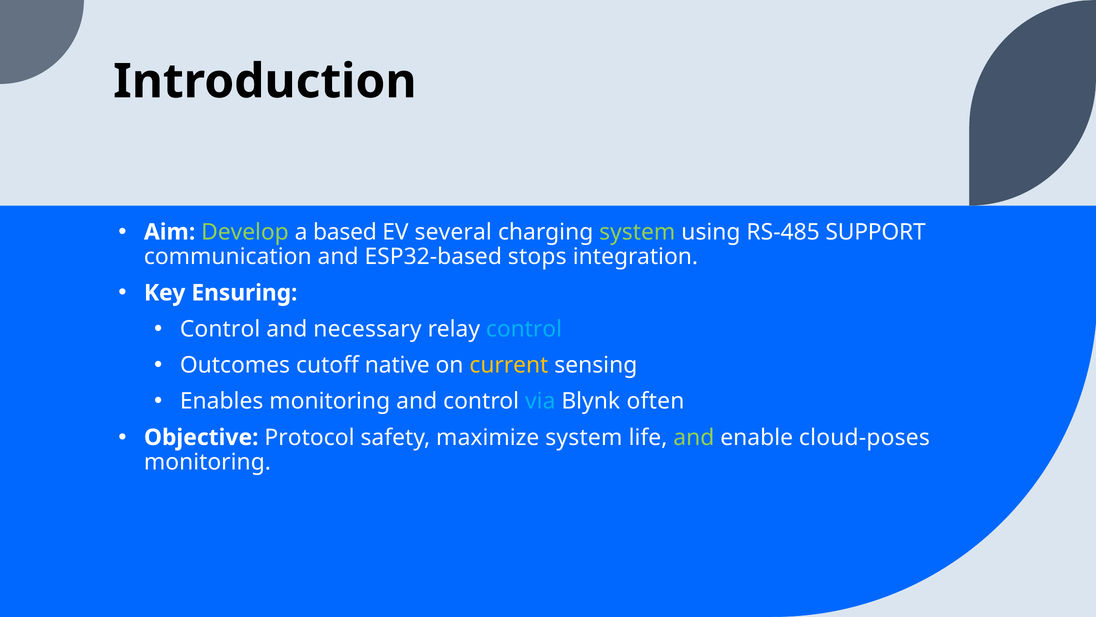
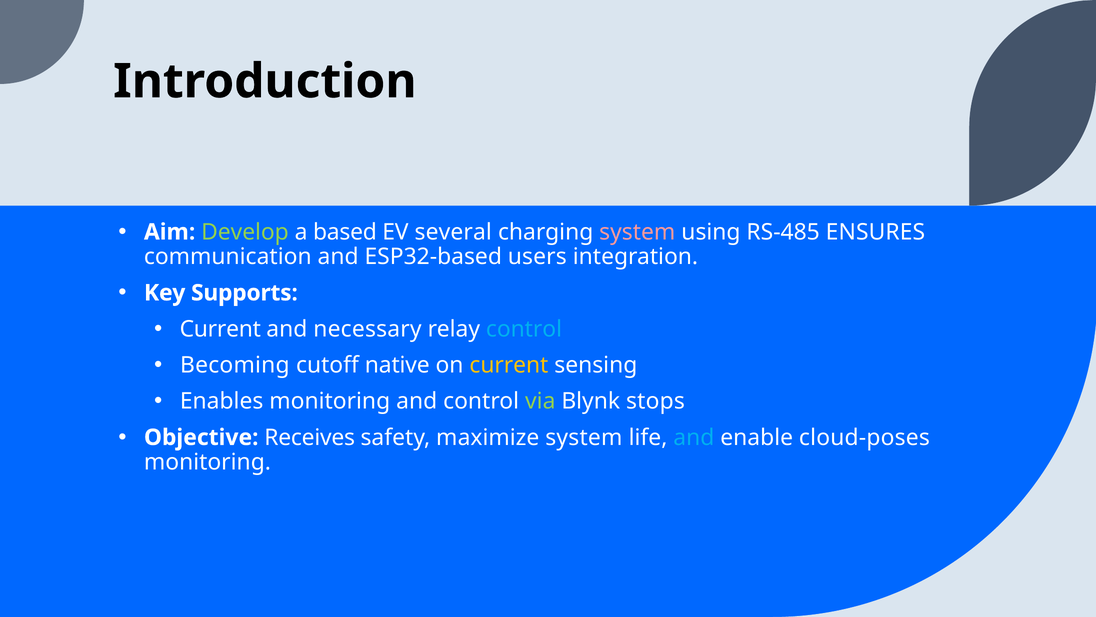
system colour: light green -> pink (637, 232)
SUPPORT: SUPPORT -> ENSURES (875, 232)
stops: stops -> users (537, 257)
Ensuring: Ensuring -> Supports (244, 293)
Control: Control -> Current (220, 329)
Outcomes: Outcomes -> Becoming (235, 365)
via colour: light blue -> light green (540, 401)
often: often -> stops (655, 401)
Protocol: Protocol -> Receives (310, 437)
and colour: light green -> light blue (694, 437)
